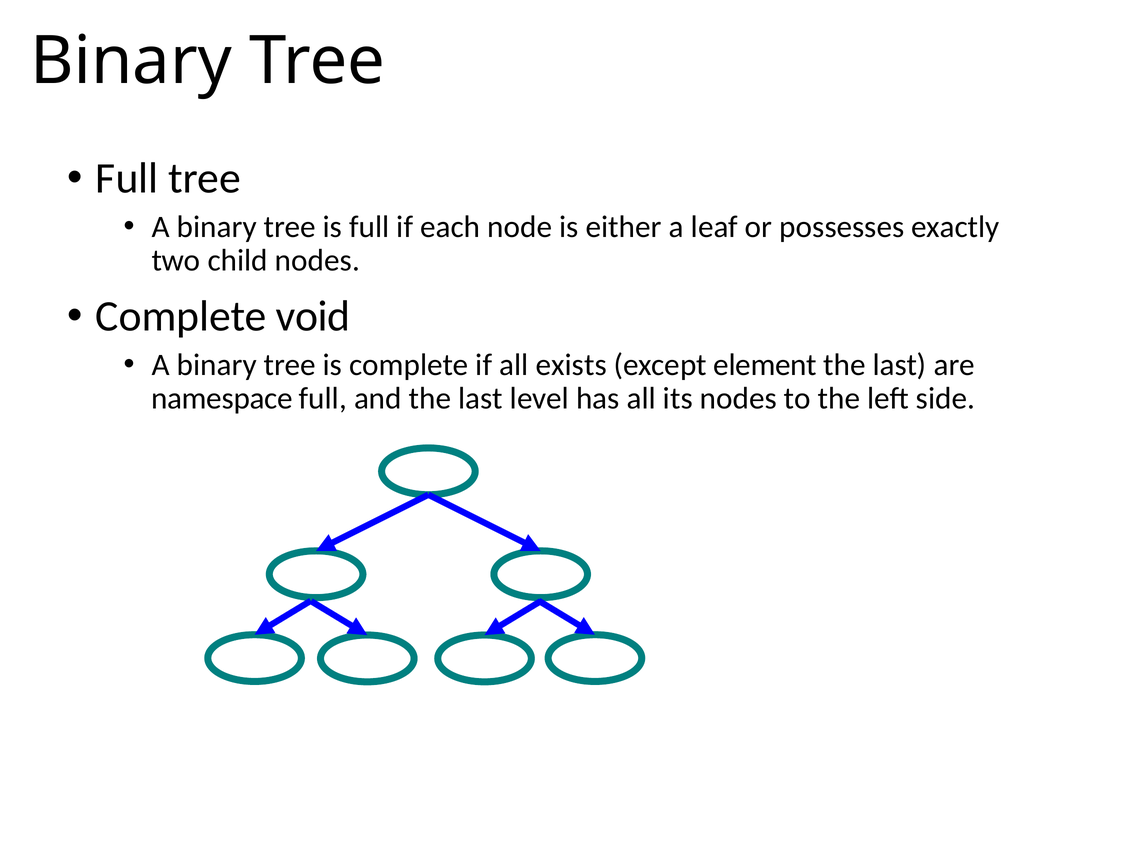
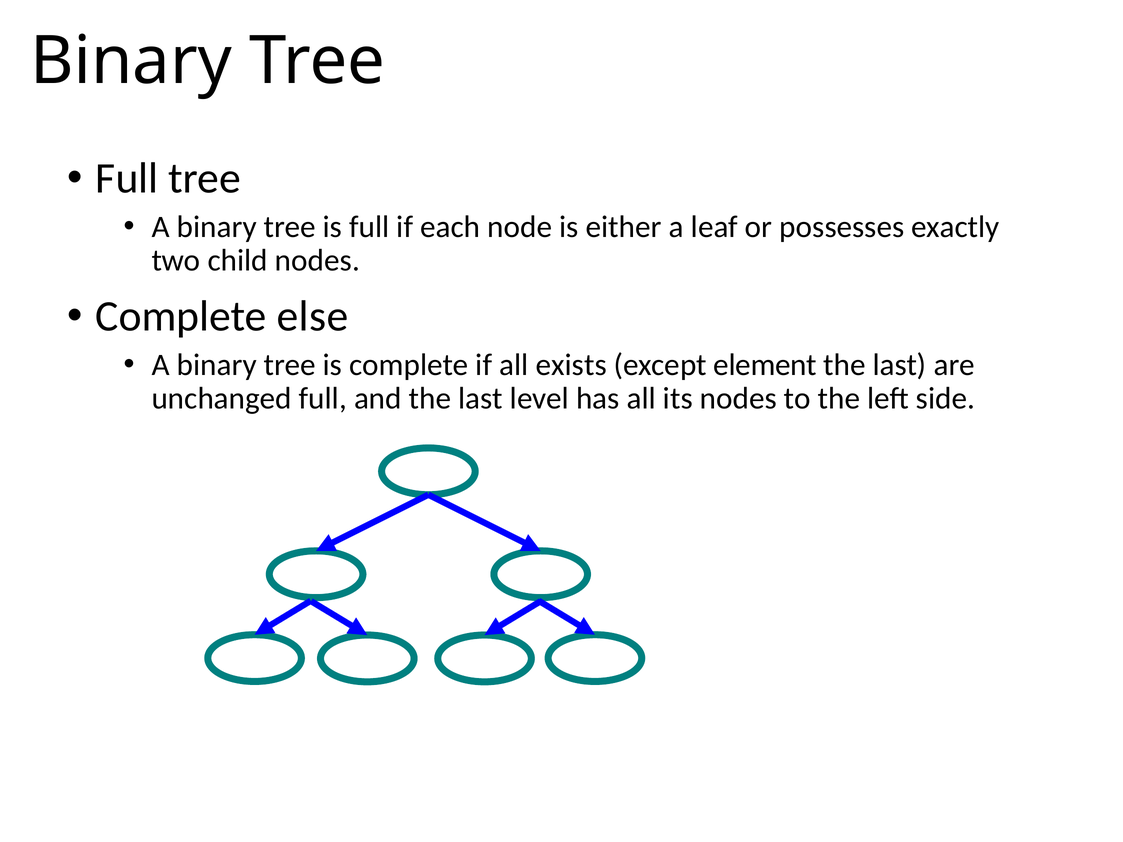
void: void -> else (313, 317)
namespace: namespace -> unchanged (222, 399)
